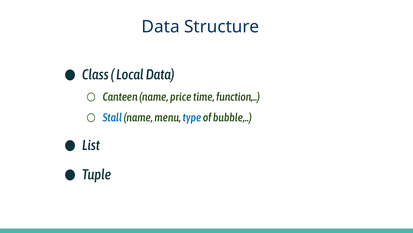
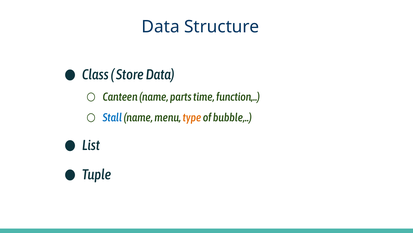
Local: Local -> Store (130, 74)
price: price -> parts (181, 97)
type colour: blue -> orange (192, 117)
